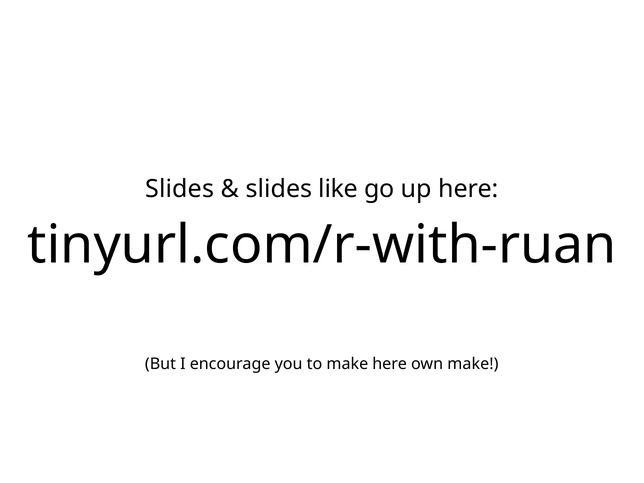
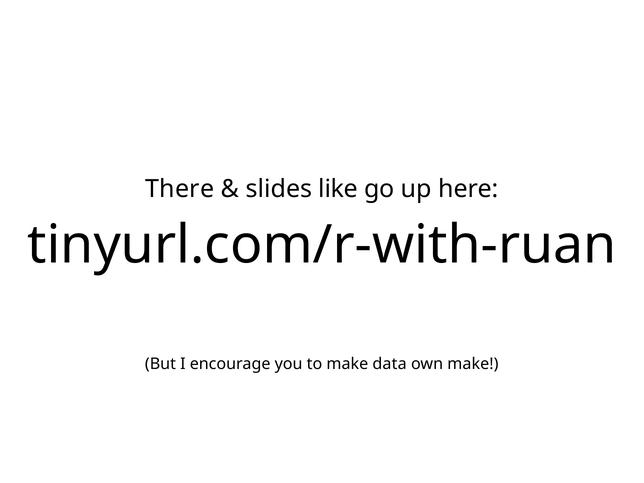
Slides: Slides -> There (180, 189)
make here: here -> data (390, 364)
